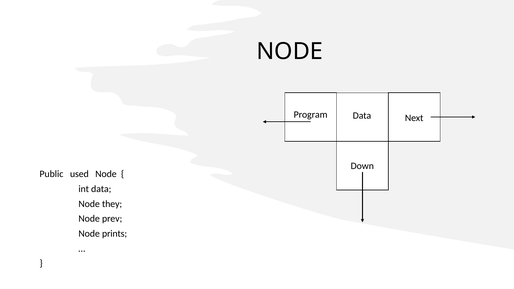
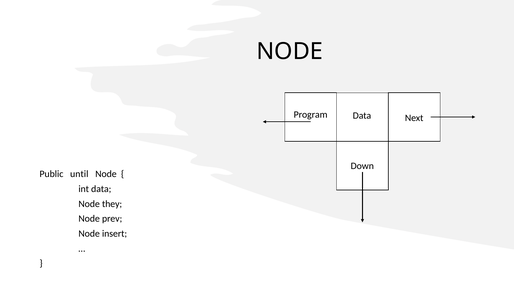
used: used -> until (79, 174)
prints: prints -> insert (115, 234)
